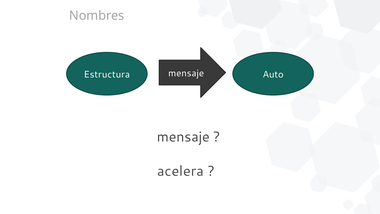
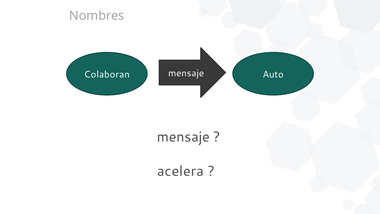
Estructura: Estructura -> Colaboran (107, 74)
